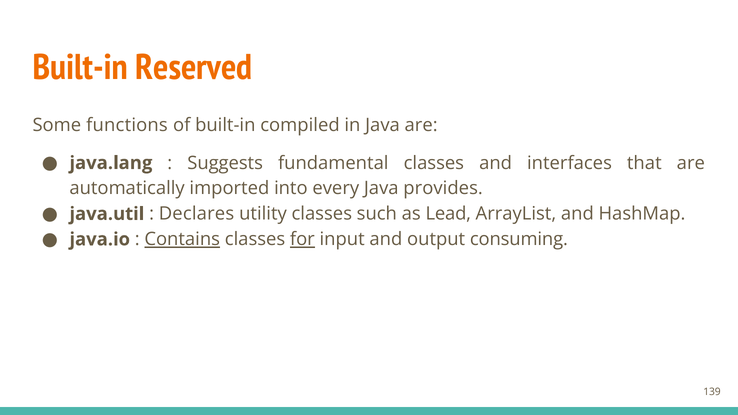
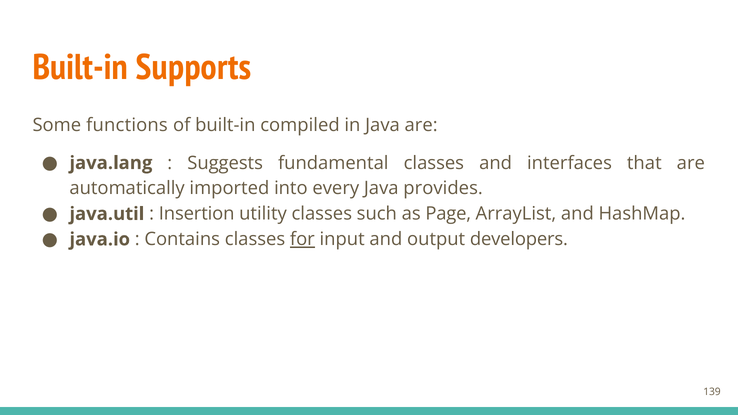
Reserved: Reserved -> Supports (194, 67)
Declares: Declares -> Insertion (197, 214)
Lead: Lead -> Page (448, 214)
Contains underline: present -> none (182, 239)
consuming: consuming -> developers (519, 239)
